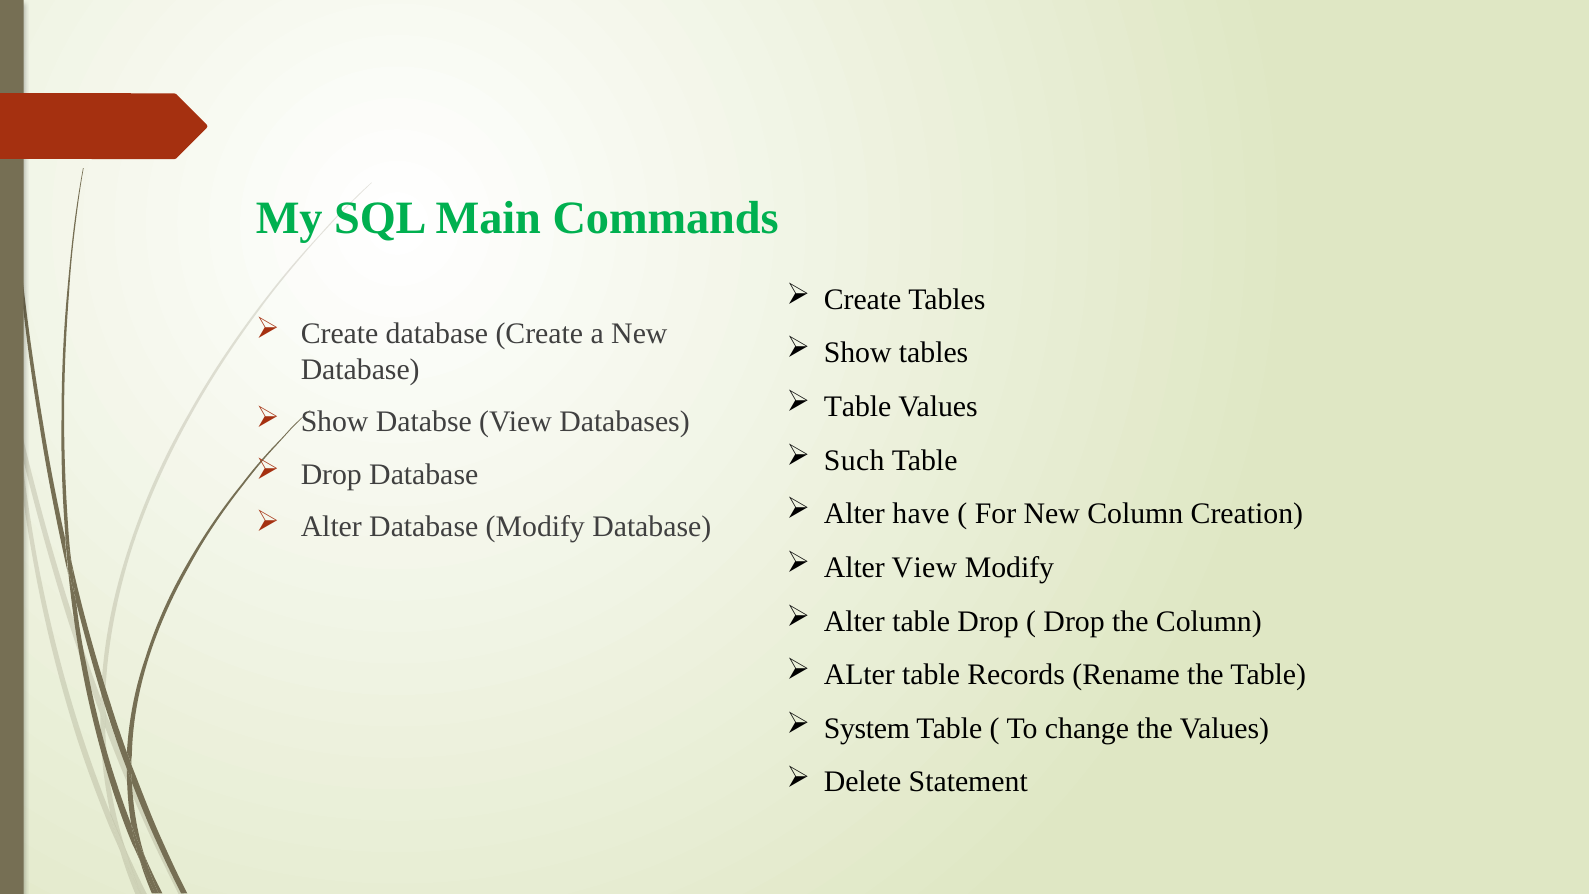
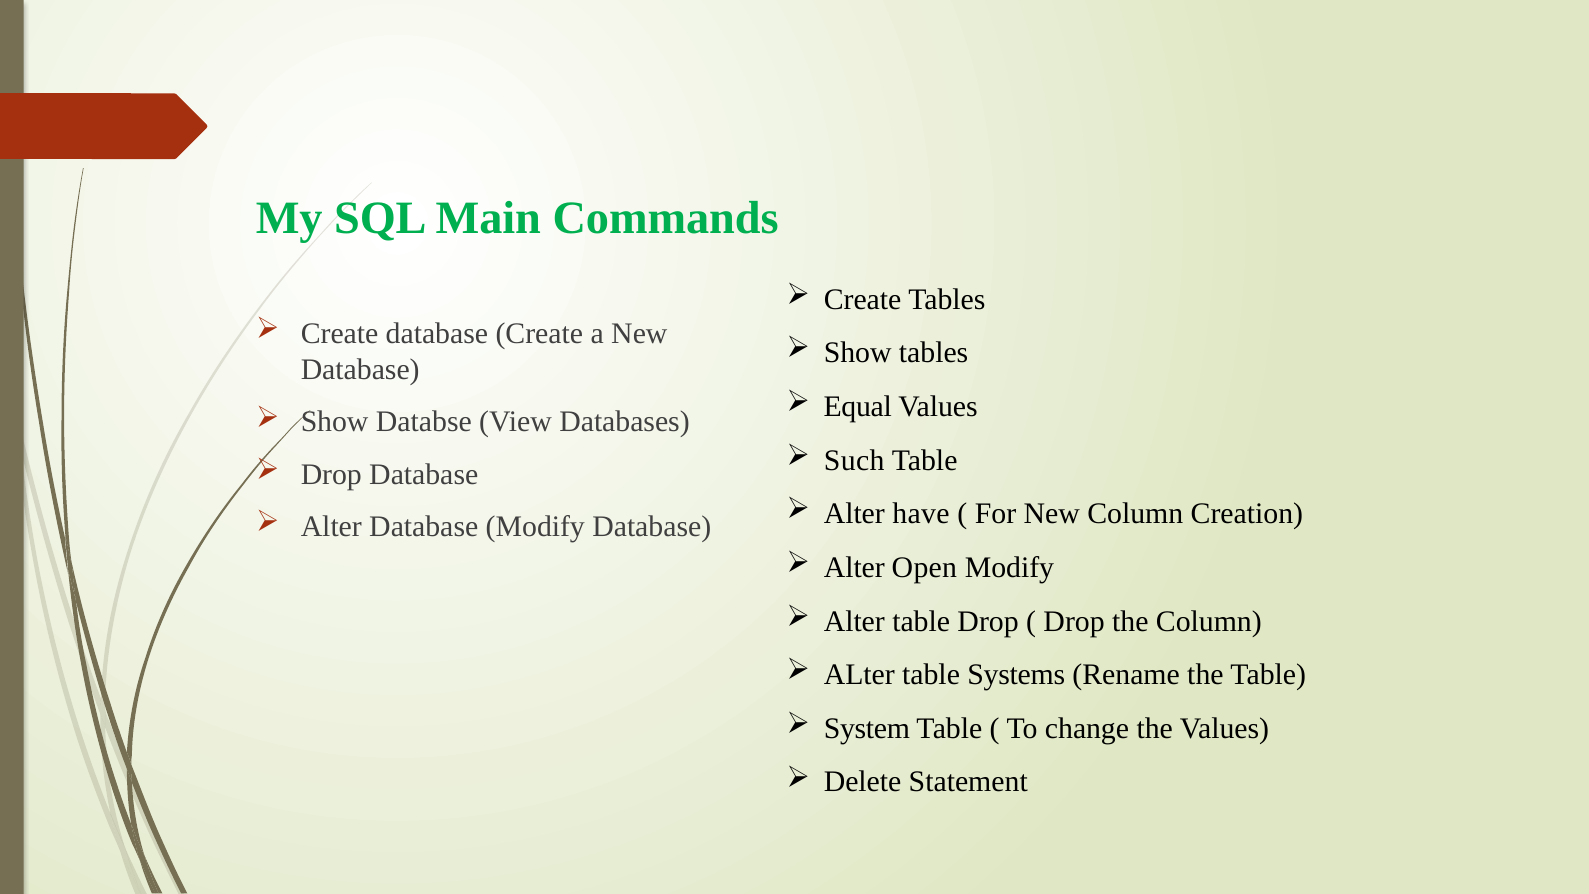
Table: Table -> Equal (858, 407)
Alter View: View -> Open (924, 567)
Records: Records -> Systems (1016, 675)
